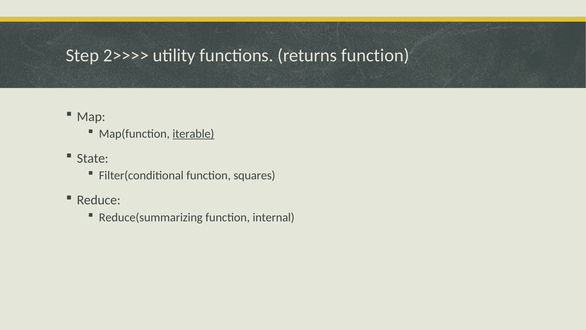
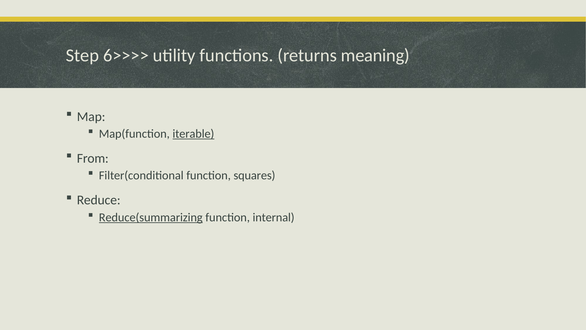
2>>>>: 2>>>> -> 6>>>> (126, 55)
returns function: function -> meaning (375, 55)
State: State -> From (93, 158)
Reduce(summarizing underline: none -> present (151, 217)
